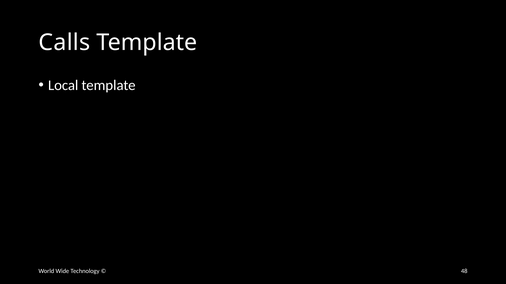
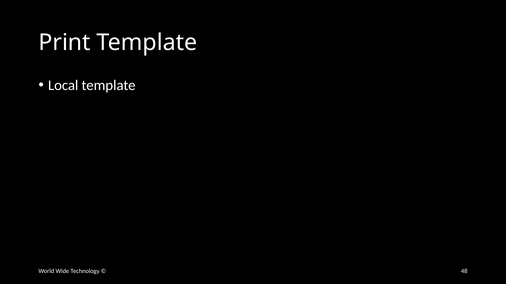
Calls: Calls -> Print (65, 43)
